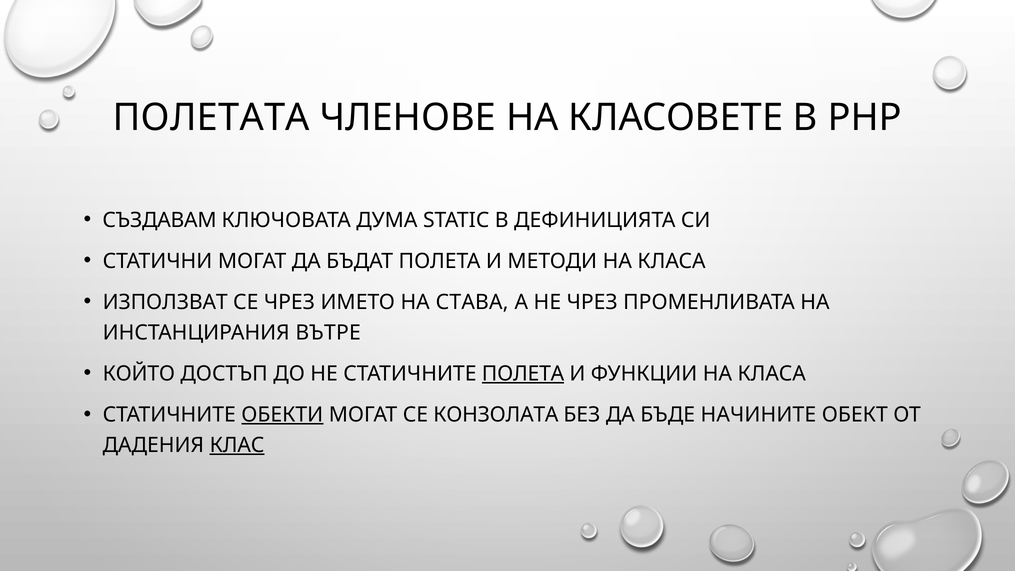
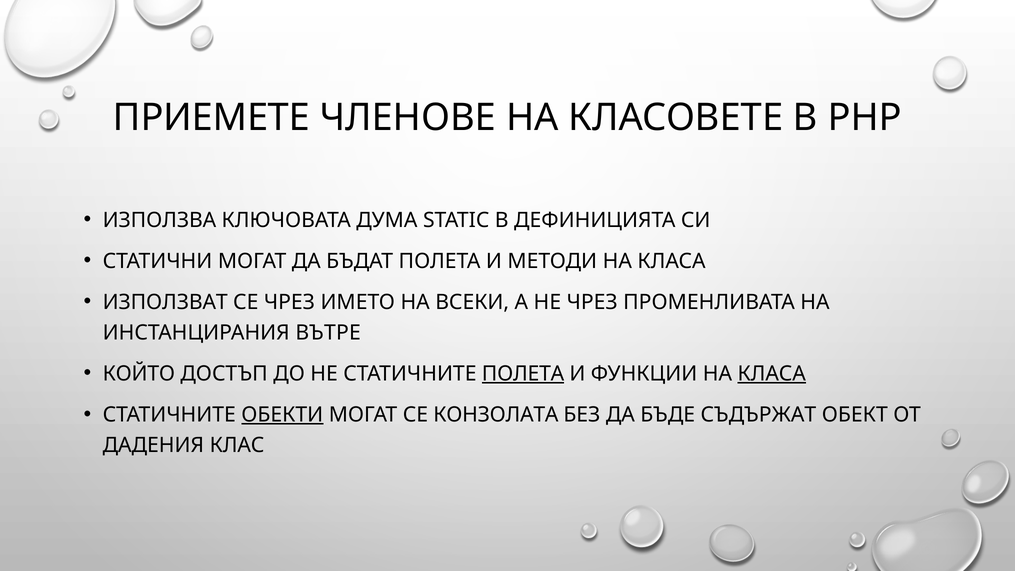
ПОЛЕТАТА: ПОЛЕТАТА -> ПРИЕМЕТЕ (211, 118)
СЪЗДАВАМ: СЪЗДАВАМ -> ИЗПОЛЗВА (159, 220)
СТАВА: СТАВА -> ВСЕКИ (472, 302)
КЛАСА underline: none -> present (772, 374)
НАЧИНИТЕ: НАЧИНИТЕ -> СЪДЪРЖАТ (758, 415)
КЛАС underline: present -> none (237, 445)
